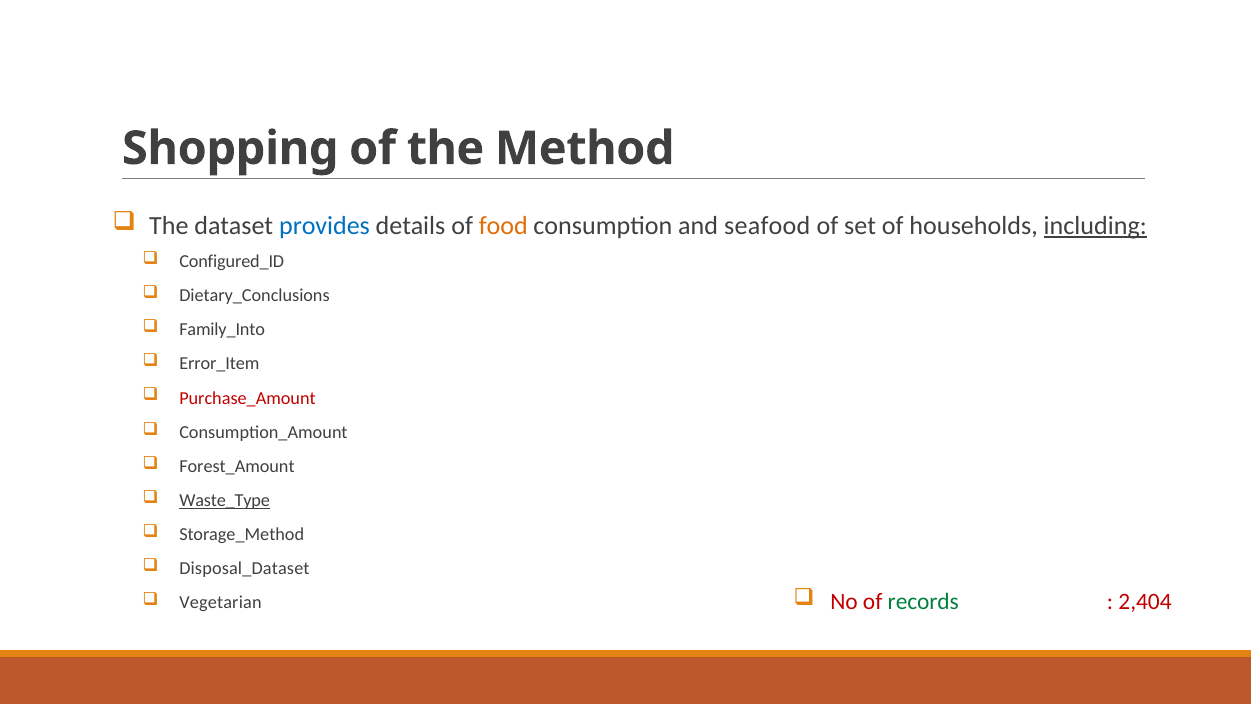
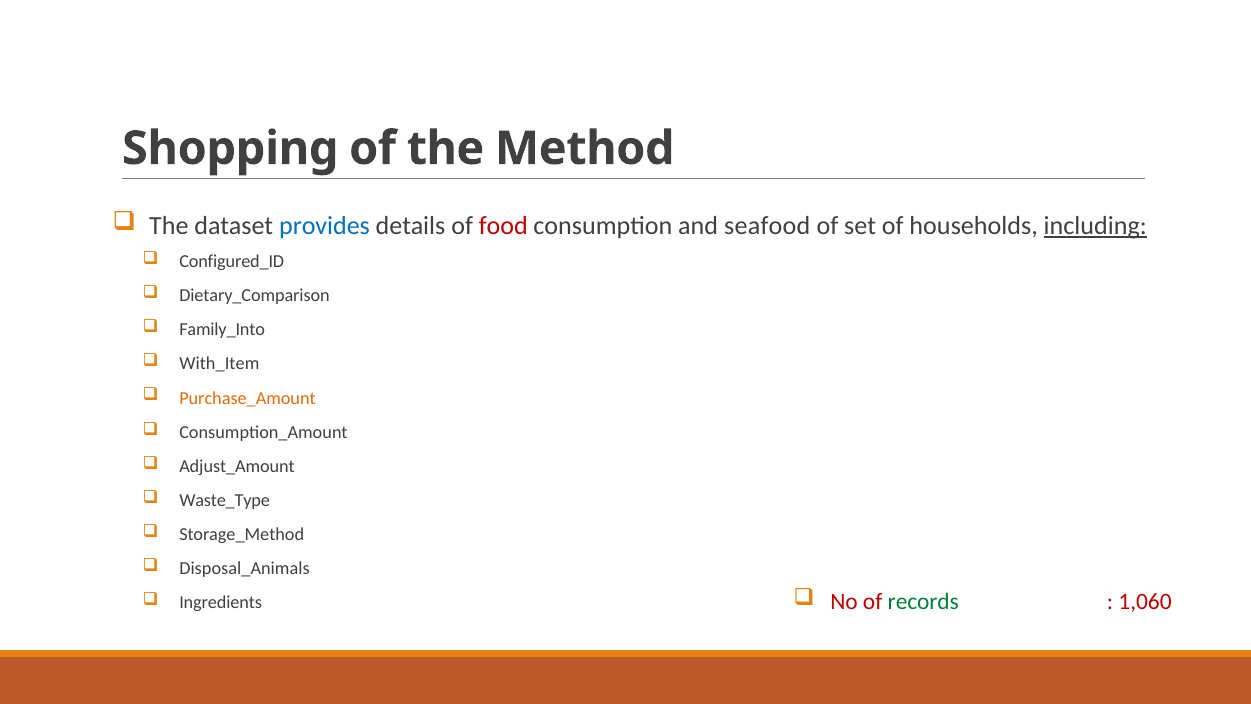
food colour: orange -> red (503, 226)
Dietary_Conclusions: Dietary_Conclusions -> Dietary_Comparison (254, 296)
Error_Item: Error_Item -> With_Item (219, 364)
Purchase_Amount colour: red -> orange (247, 398)
Forest_Amount: Forest_Amount -> Adjust_Amount (237, 466)
Waste_Type underline: present -> none (225, 500)
Disposal_Dataset: Disposal_Dataset -> Disposal_Animals (244, 568)
Vegetarian: Vegetarian -> Ingredients (221, 602)
2,404: 2,404 -> 1,060 (1145, 601)
